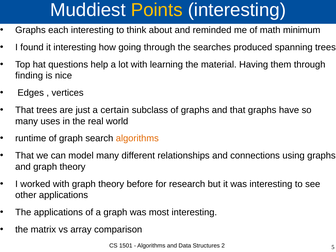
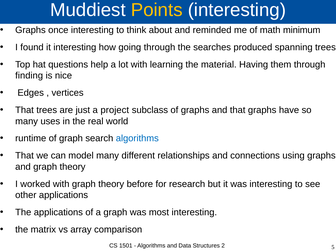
each: each -> once (58, 30)
certain: certain -> project (115, 110)
algorithms colour: orange -> blue (137, 138)
